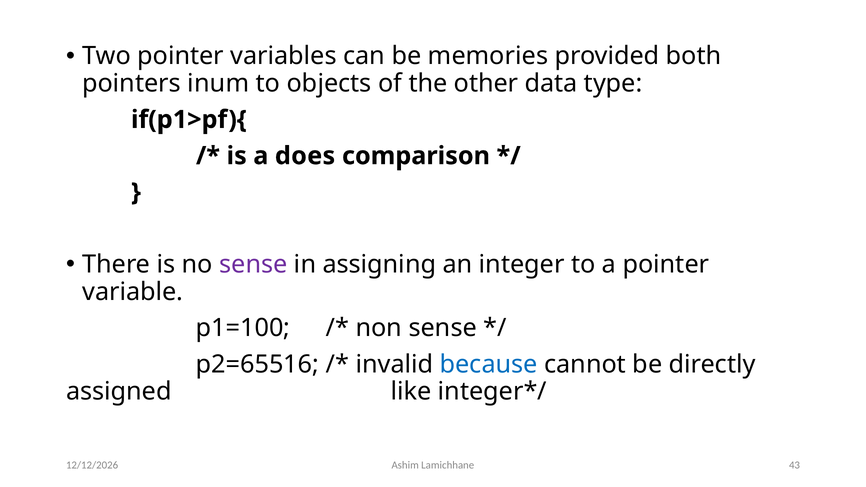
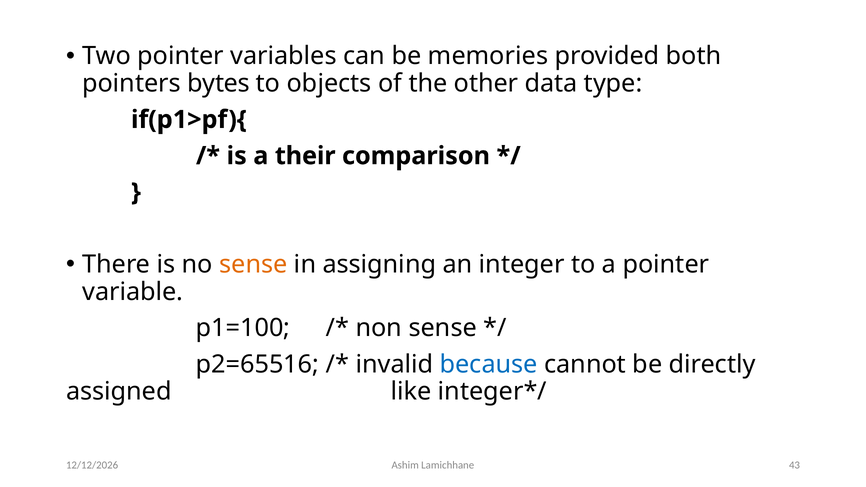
inum: inum -> bytes (219, 83)
does: does -> their (305, 156)
sense colour: purple -> orange (253, 265)
